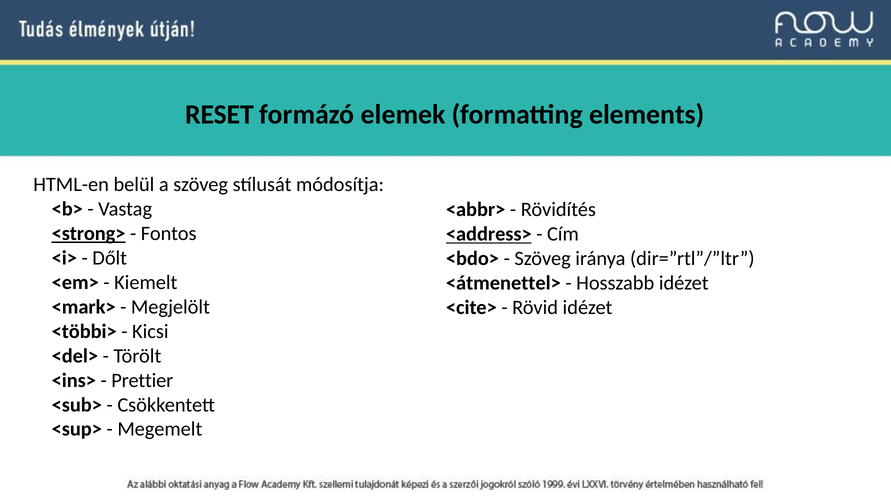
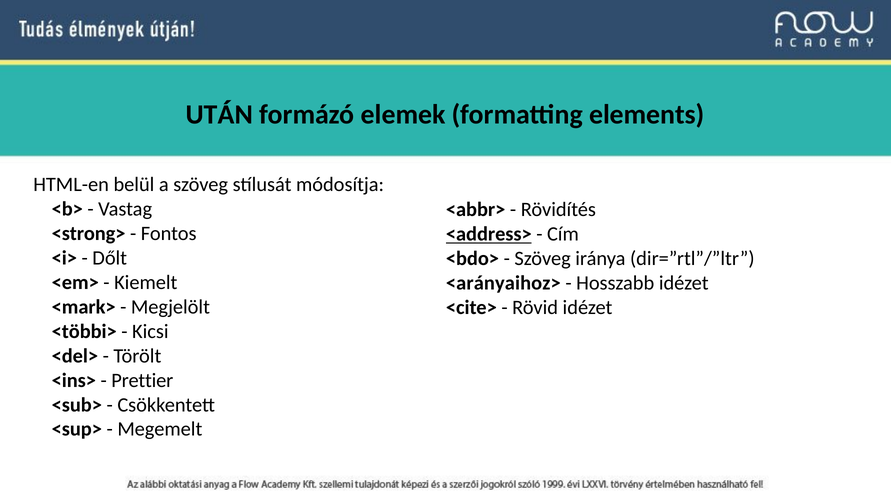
RESET: RESET -> UTÁN (219, 114)
<strong> underline: present -> none (89, 233)
<átmenettel>: <átmenettel> -> <arányaihoz> (503, 283)
